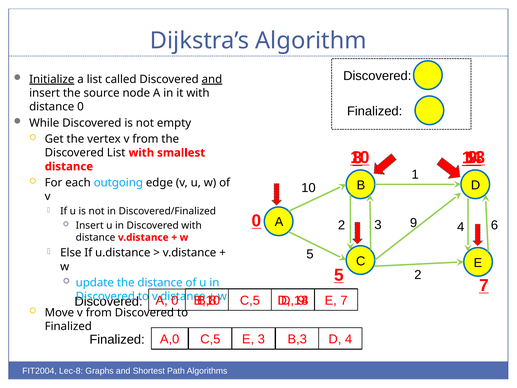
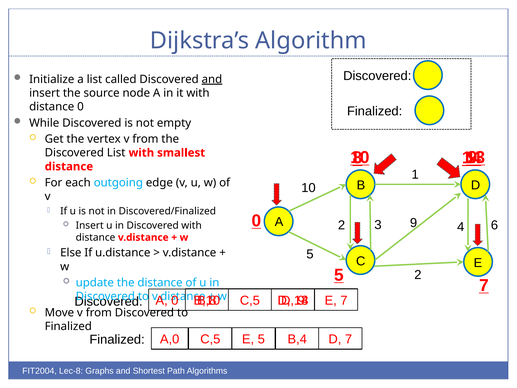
Initialize underline: present -> none (52, 79)
E 3: 3 -> 5 (261, 339)
B,3: B,3 -> B,4 (297, 339)
D 4: 4 -> 7 (349, 339)
